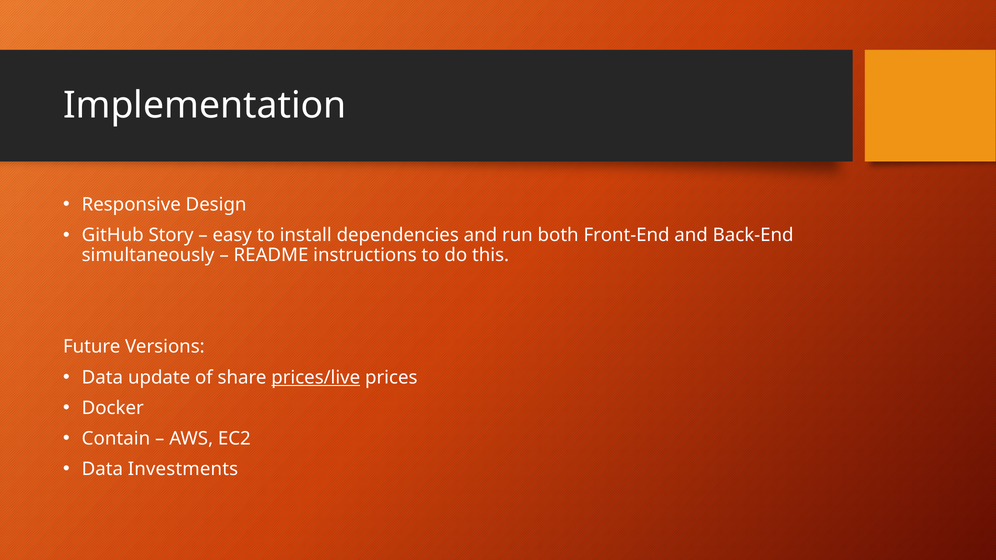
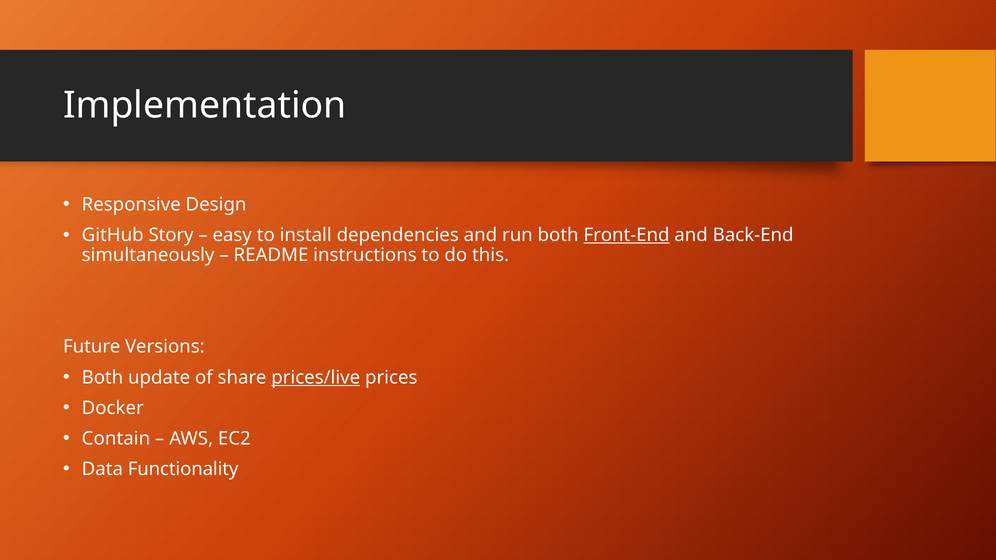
Front-End underline: none -> present (627, 235)
Data: Data -> Both (102, 378)
Investments: Investments -> Functionality (183, 469)
